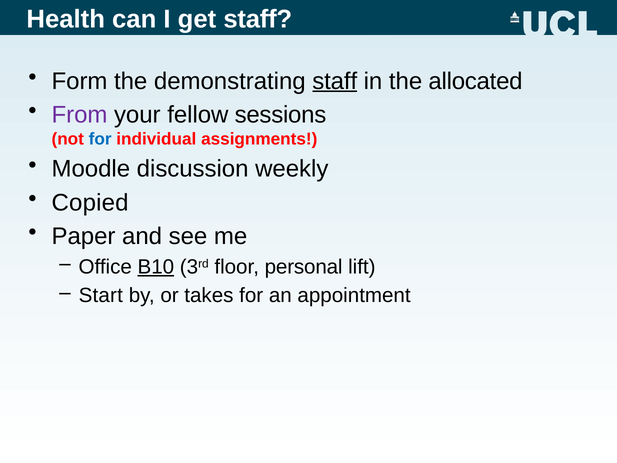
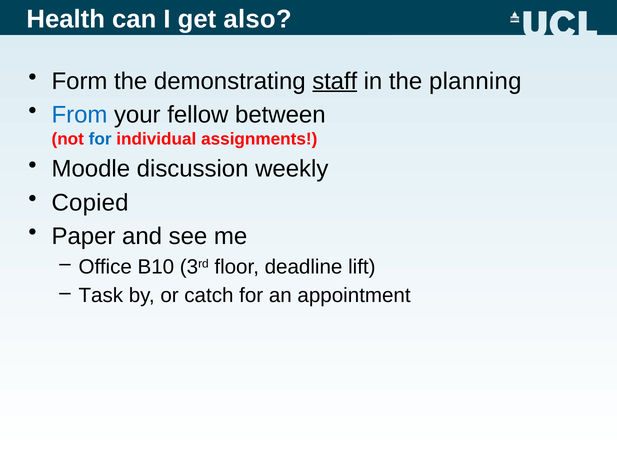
get staff: staff -> also (258, 19)
allocated: allocated -> planning (475, 81)
From colour: purple -> blue (80, 115)
sessions: sessions -> between (280, 115)
B10 underline: present -> none (156, 267)
personal: personal -> deadline (304, 267)
Start: Start -> Task (101, 296)
takes: takes -> catch (209, 296)
